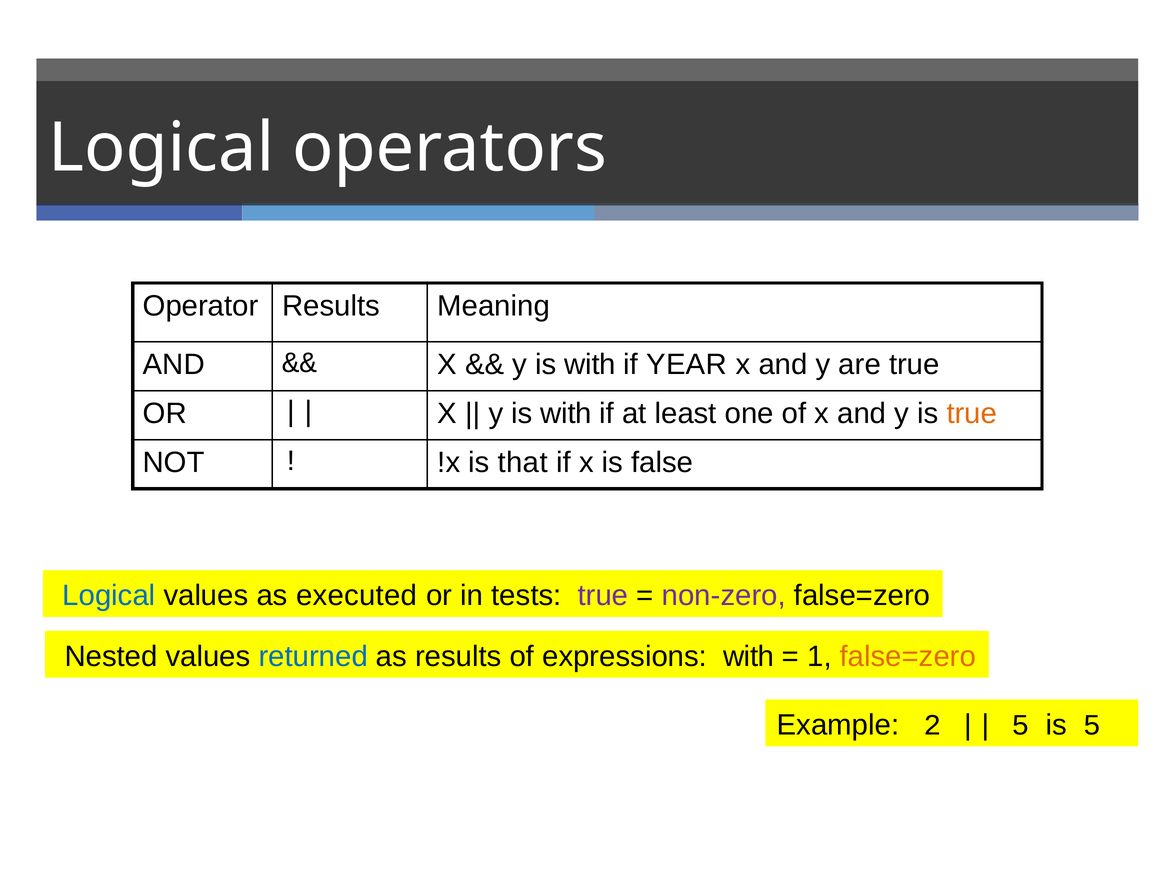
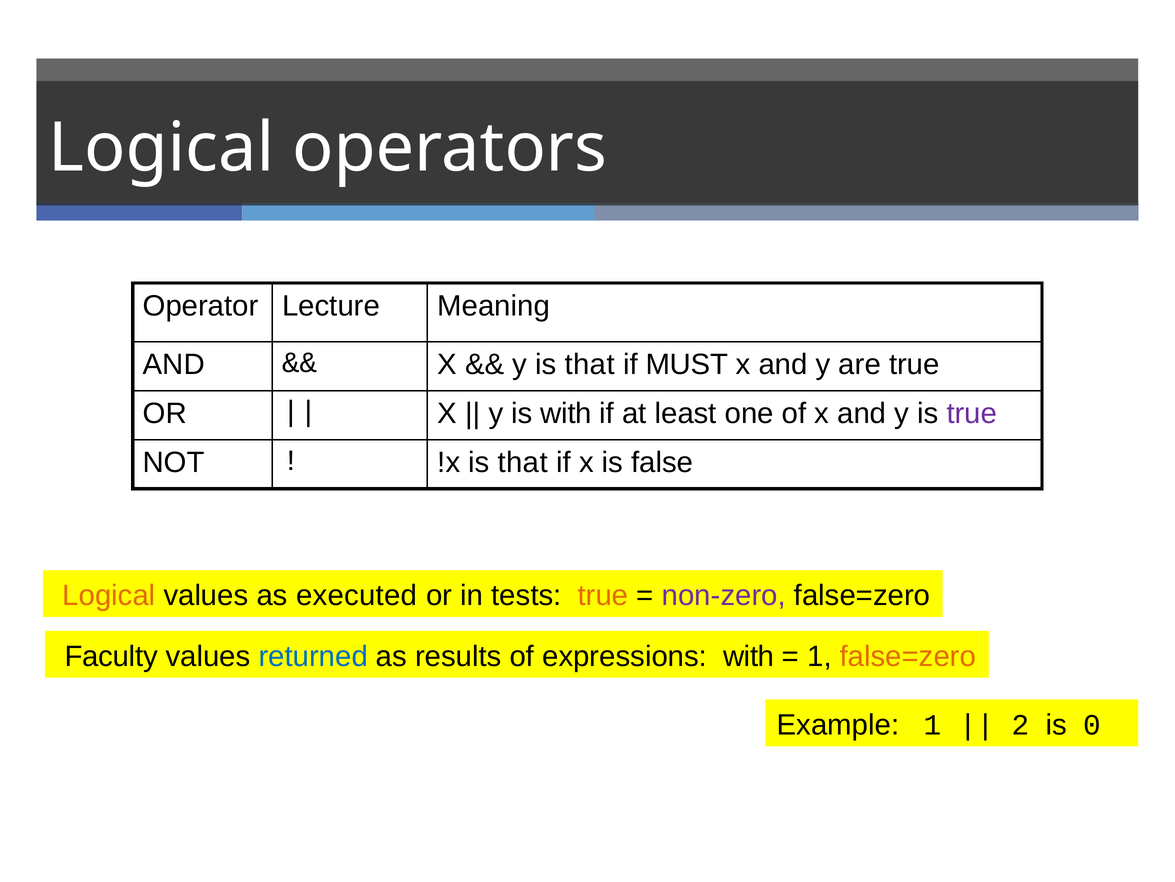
Operator Results: Results -> Lecture (331, 306)
with: with -> that (590, 364)
YEAR: YEAR -> MUST (687, 364)
true colour: orange -> purple (972, 413)
Logical colour: blue -> orange (109, 595)
true colour: purple -> orange (603, 595)
Nested: Nested -> Faculty (111, 656)
Example 2: 2 -> 1 (933, 724)
5: 5 -> 2 (1021, 724)
is 5: 5 -> 0 (1092, 724)
